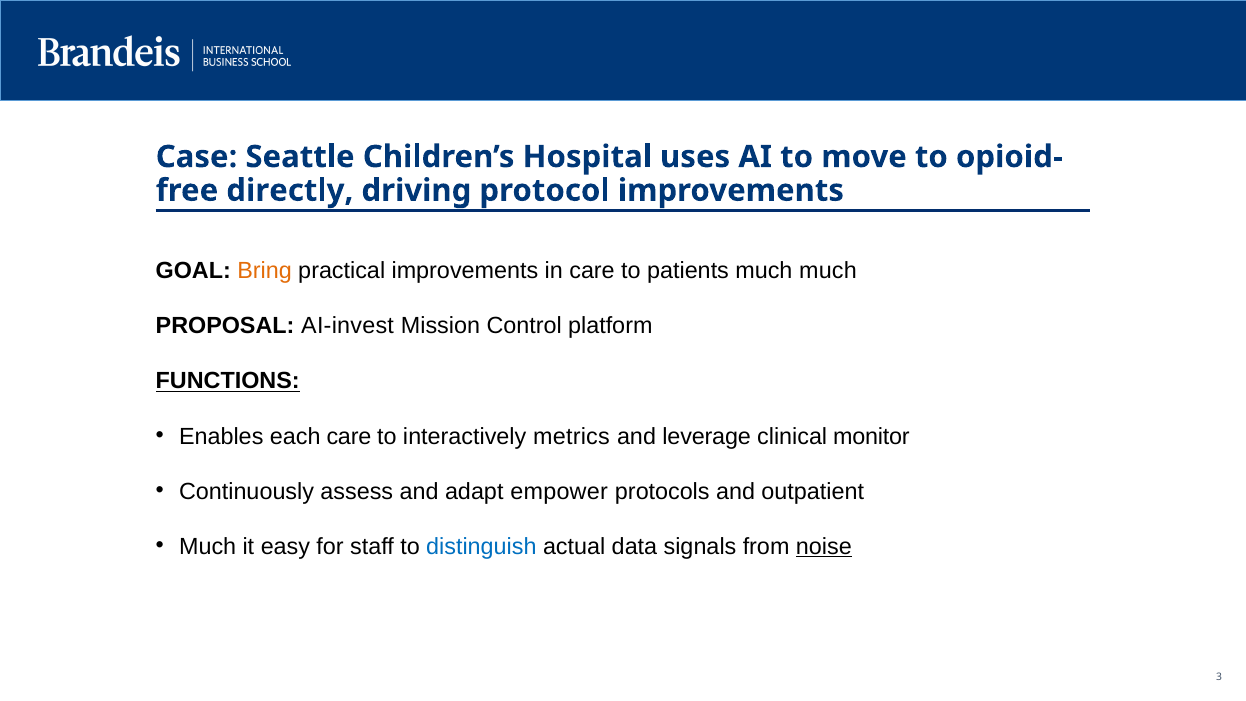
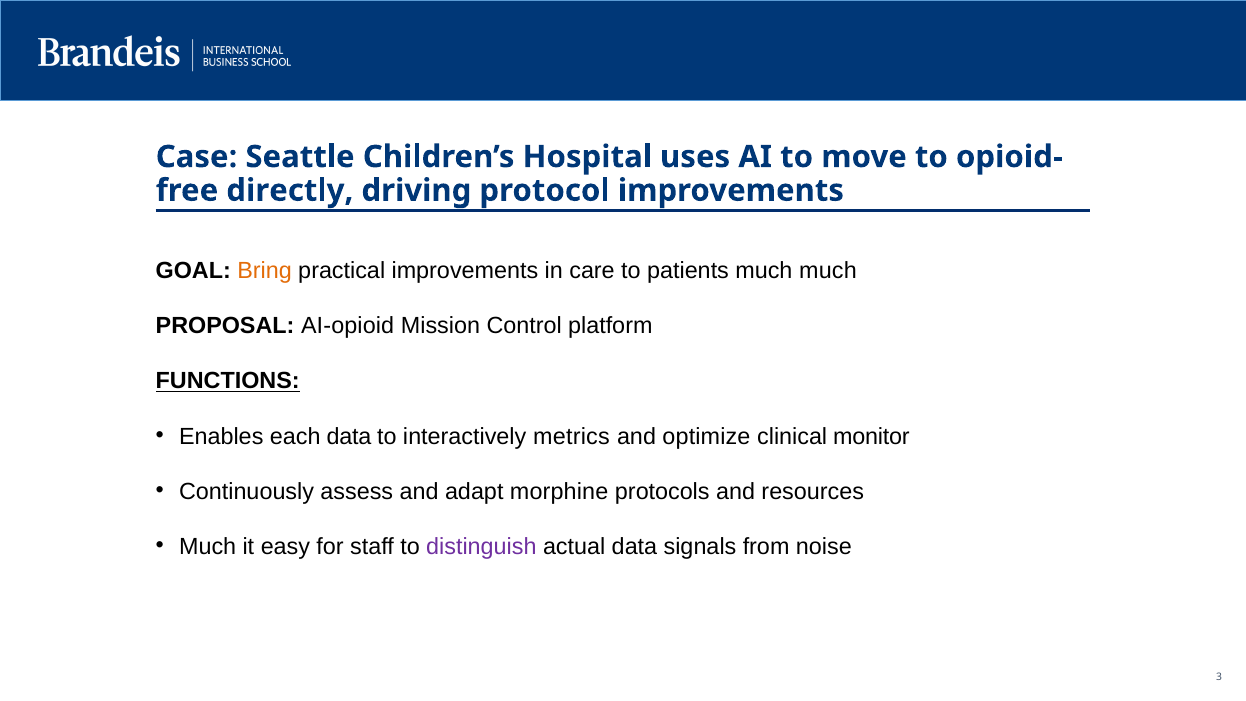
AI-invest: AI-invest -> AI-opioid (348, 326)
each care: care -> data (349, 436)
leverage: leverage -> optimize (706, 436)
empower: empower -> morphine (559, 491)
outpatient: outpatient -> resources (813, 491)
distinguish colour: blue -> purple (481, 546)
noise underline: present -> none (824, 546)
